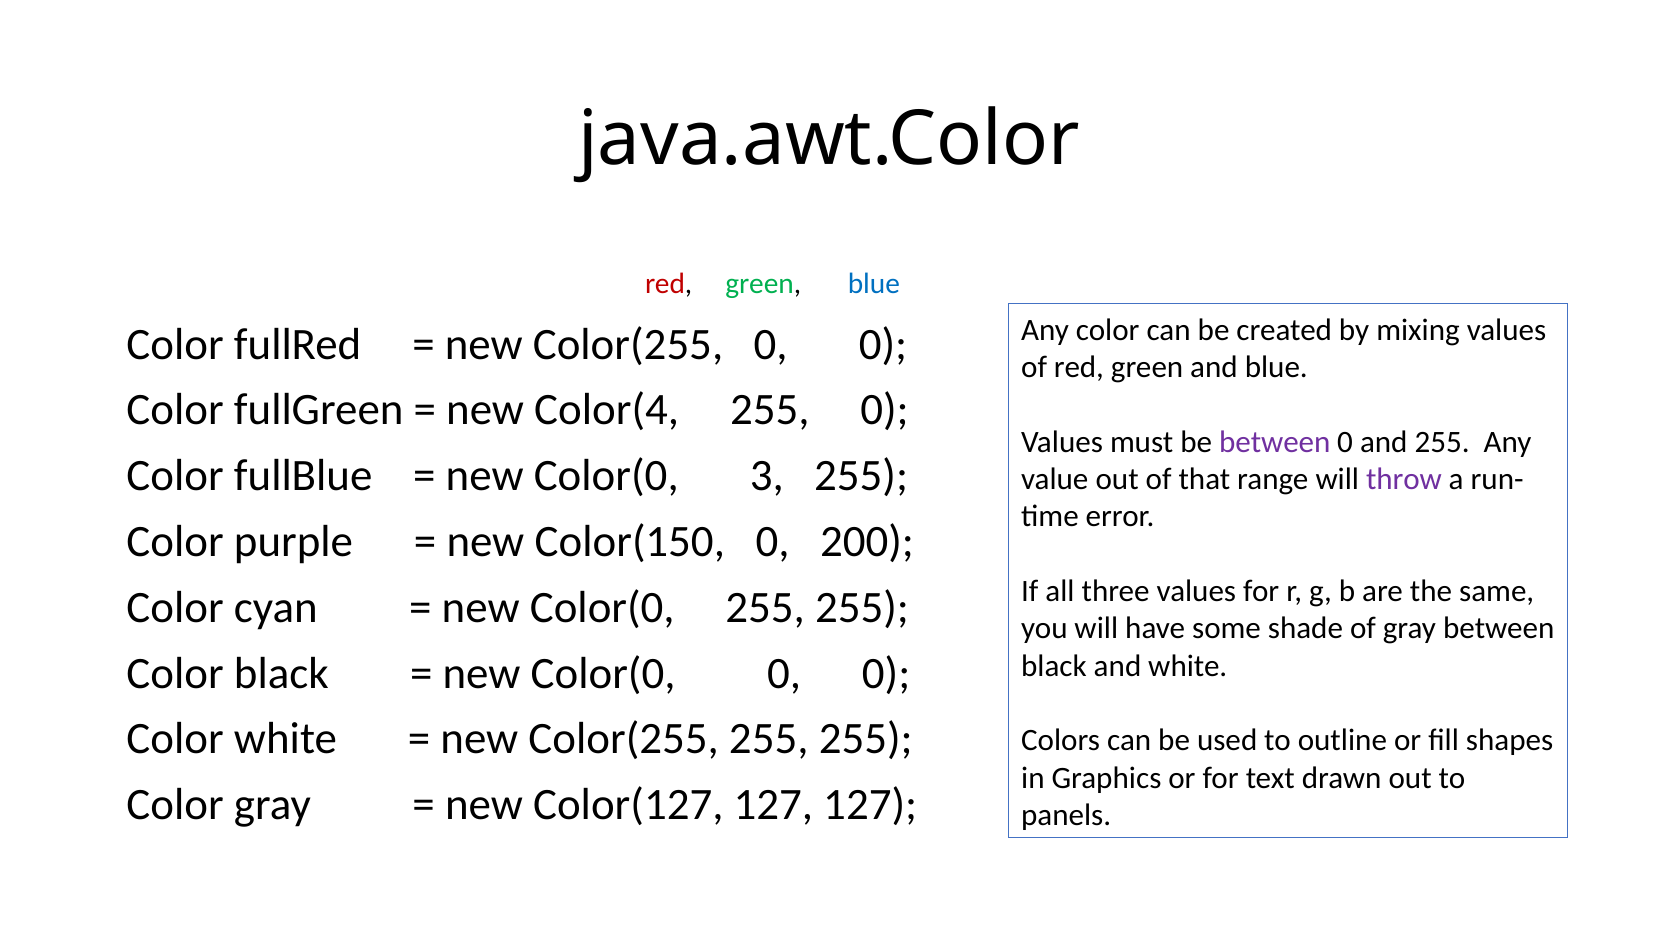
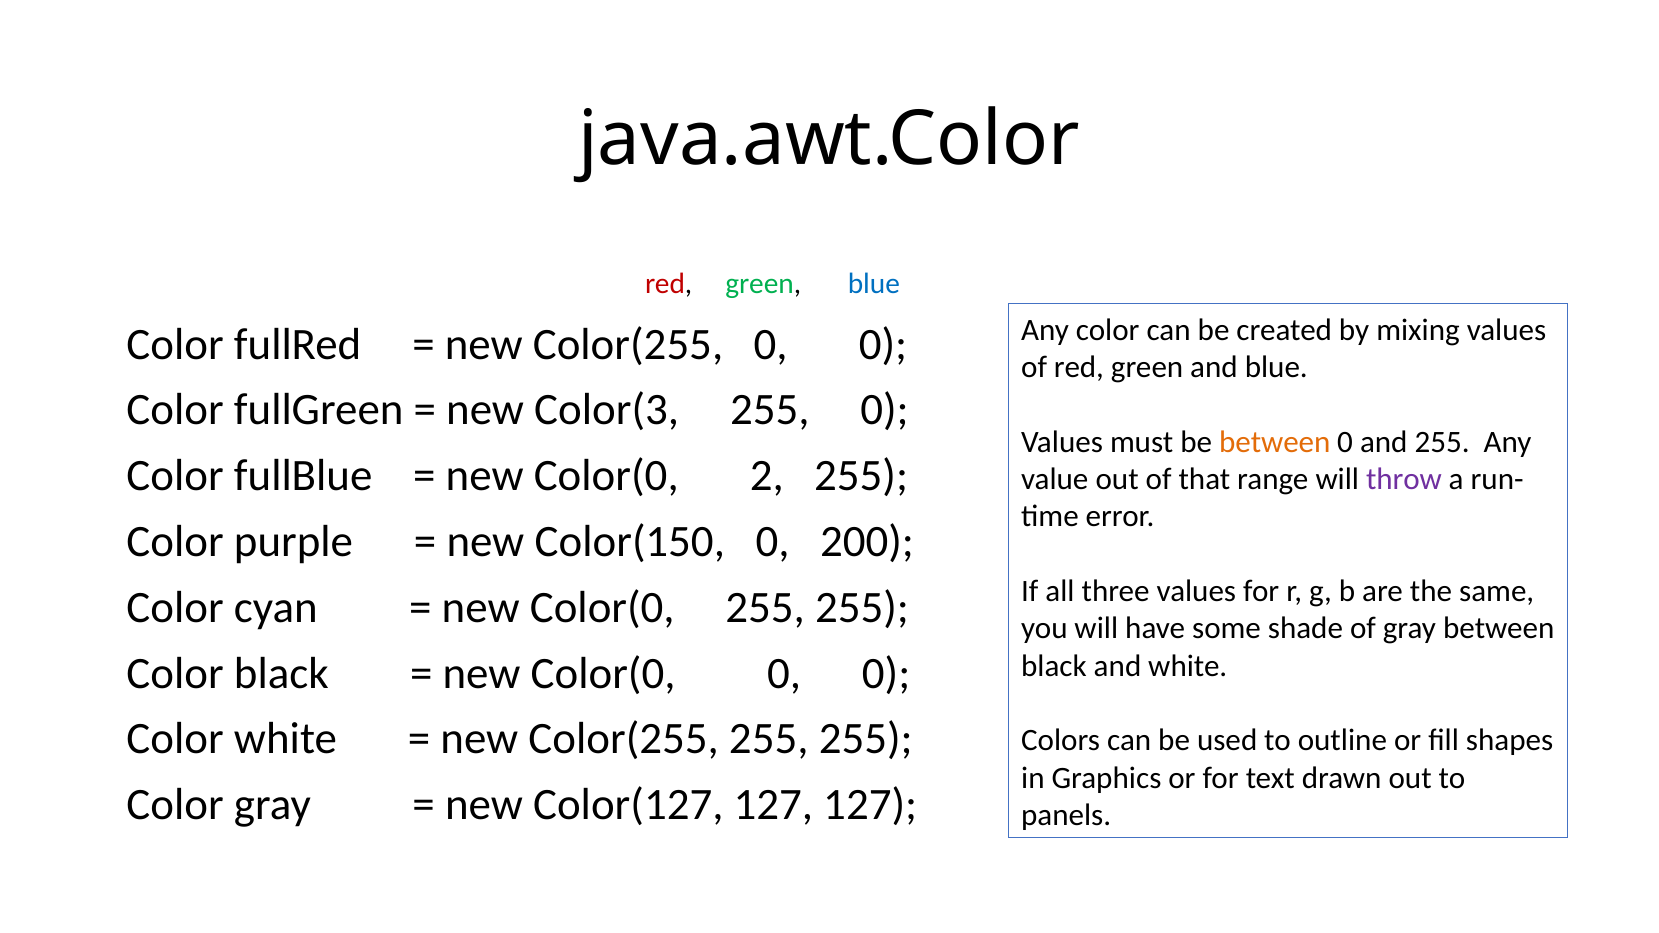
Color(4: Color(4 -> Color(3 (607, 410)
between colour: purple -> orange (1275, 442)
3: 3 -> 2 (767, 476)
